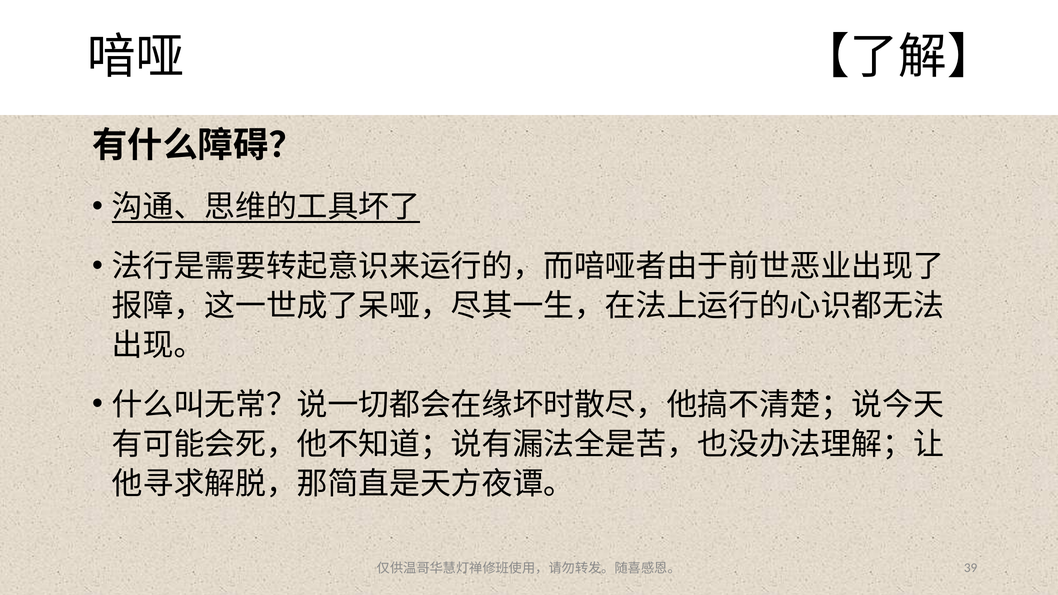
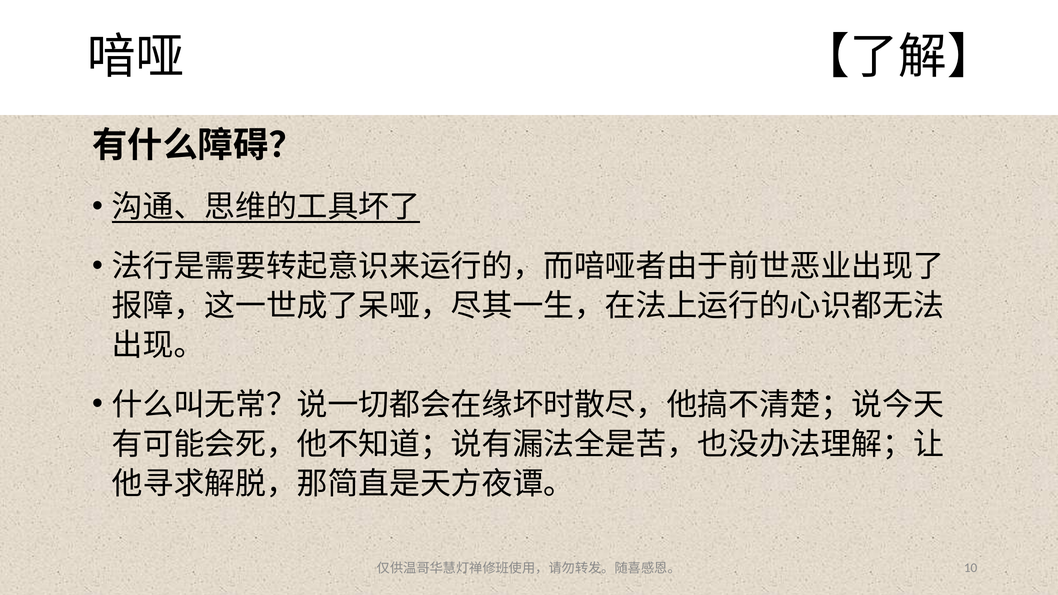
39: 39 -> 10 (971, 568)
